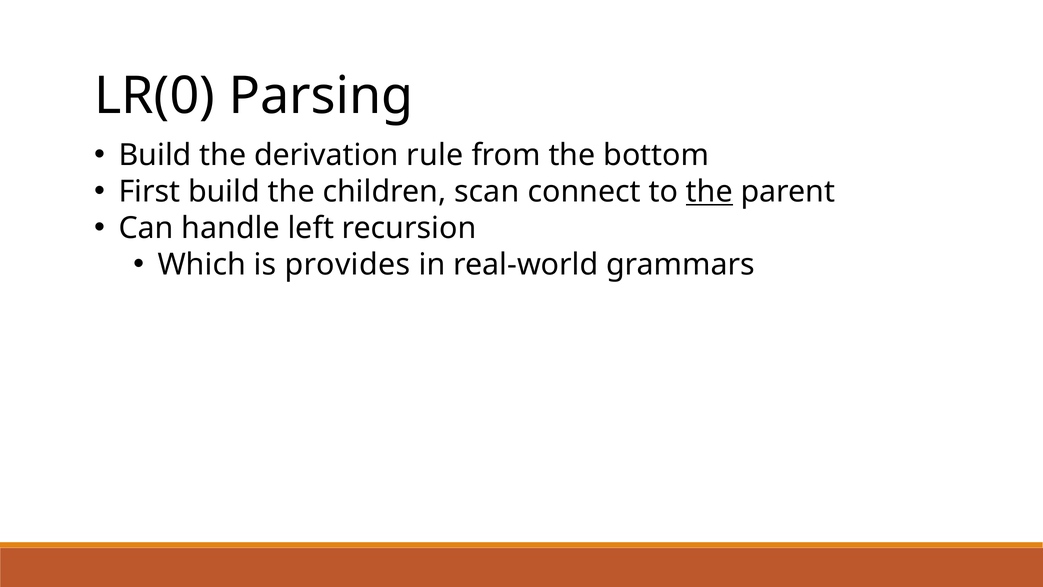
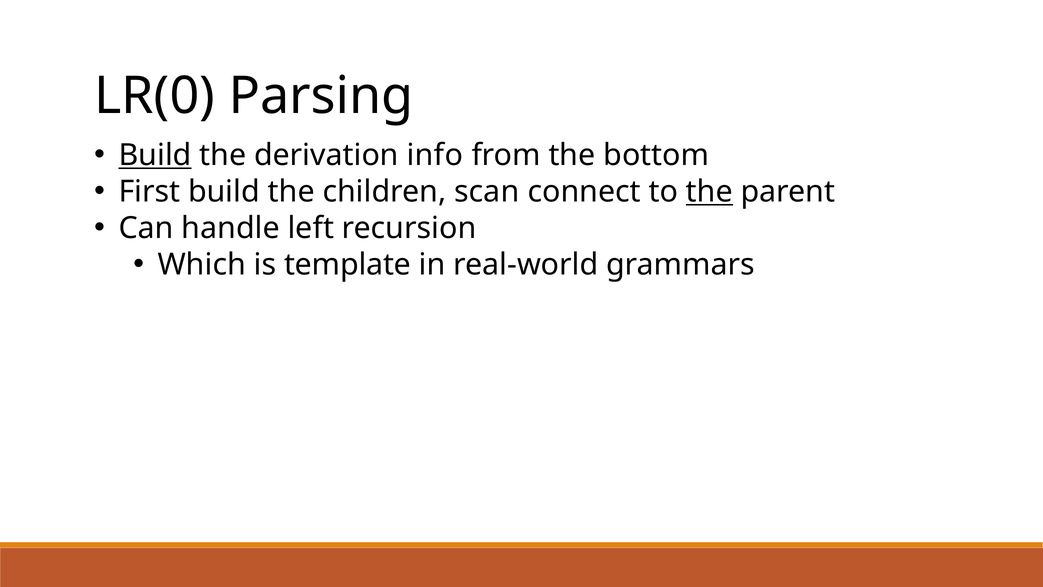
Build underline: none -> present (155, 155)
rule: rule -> info (435, 155)
provides: provides -> template (348, 265)
